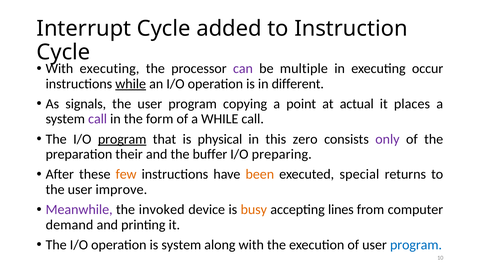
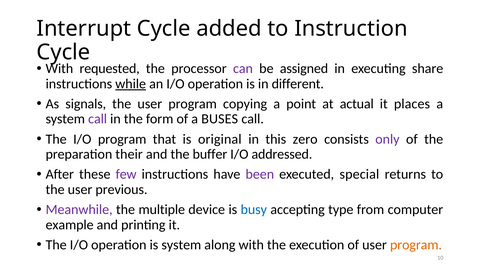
executing: executing -> requested (110, 69)
multiple: multiple -> assigned (304, 69)
occur: occur -> share (428, 69)
a WHILE: WHILE -> BUSES (220, 119)
program underline: present -> none (122, 139)
physical: physical -> original (220, 139)
preparing: preparing -> addressed (282, 154)
few colour: orange -> purple (126, 174)
been colour: orange -> purple (260, 174)
improve: improve -> previous (121, 189)
invoked: invoked -> multiple (162, 210)
busy colour: orange -> blue (254, 210)
lines: lines -> type (341, 210)
demand: demand -> example (70, 225)
program colour: blue -> orange (416, 245)
